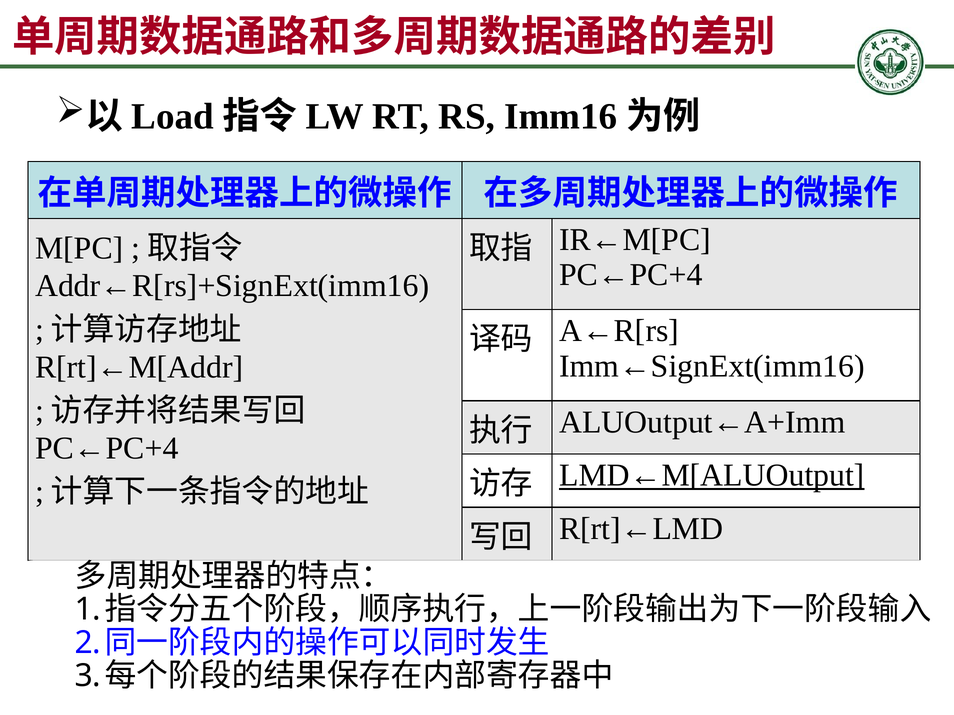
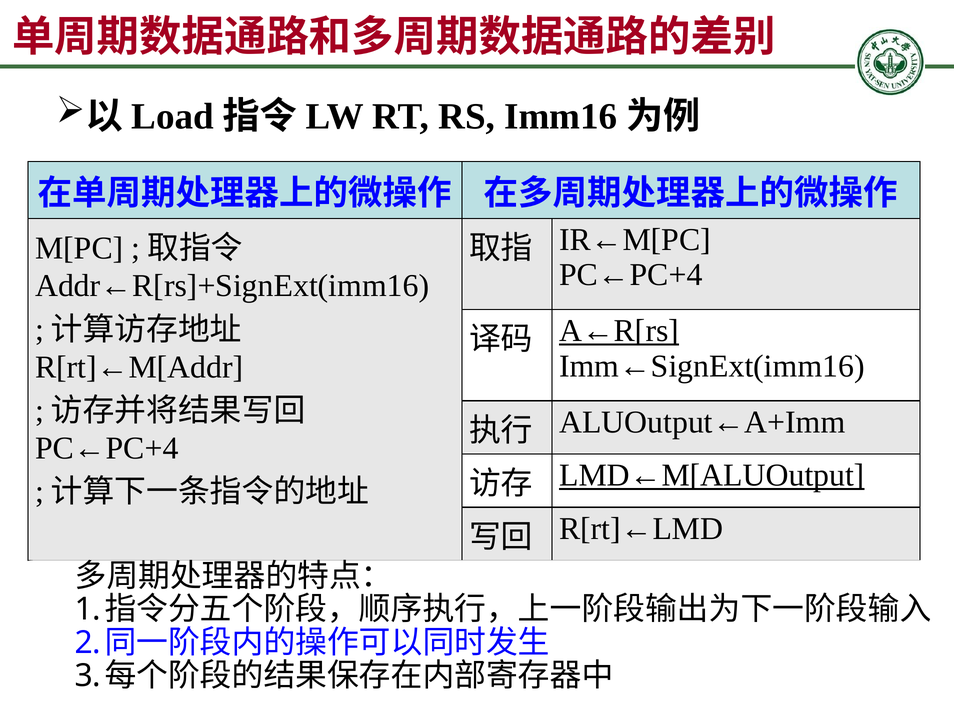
A←R[rs underline: none -> present (619, 331)
